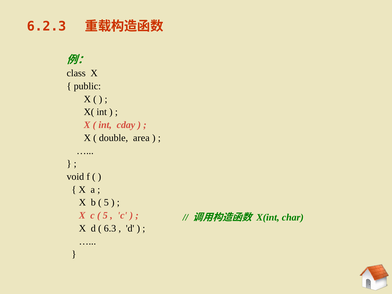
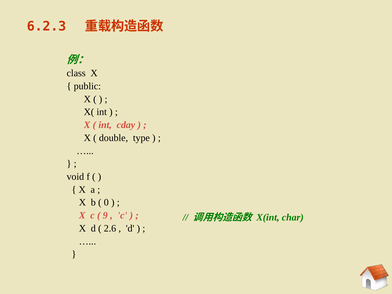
area: area -> type (141, 138)
5: 5 -> 0 (106, 203)
5: 5 -> 9 (105, 215)
6.3: 6.3 -> 2.6 (110, 228)
